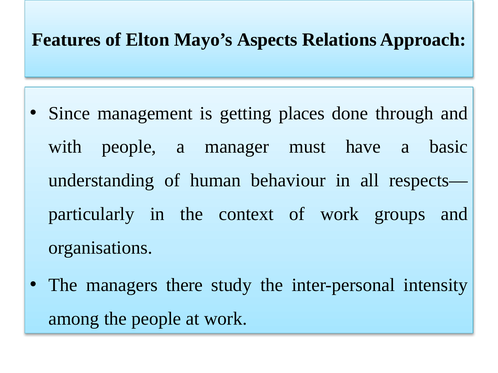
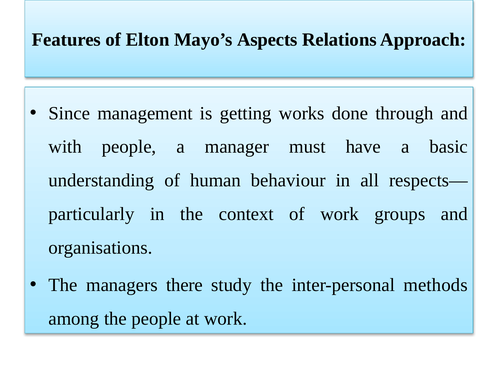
places: places -> works (302, 113)
intensity: intensity -> methods (436, 285)
